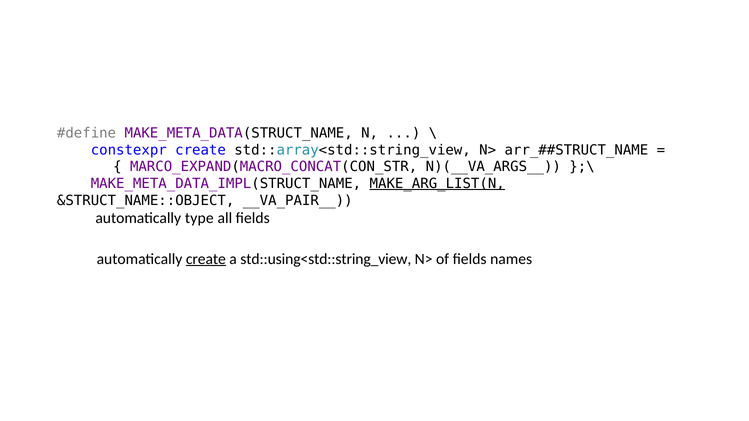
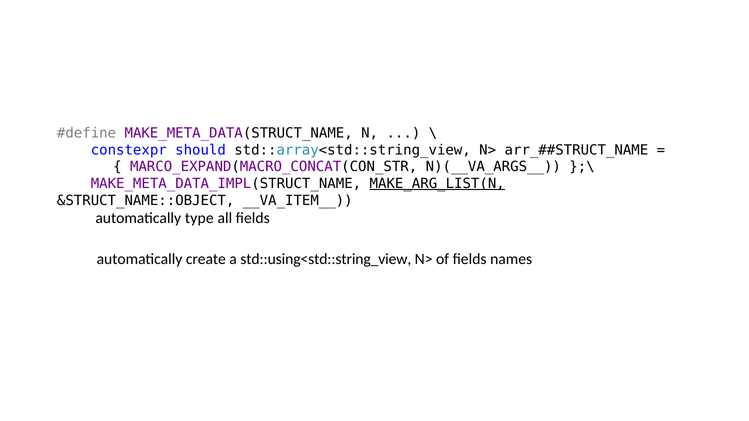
constexpr create: create -> should (201, 150)
__VA_PAIR__: __VA_PAIR__ -> __VA_ITEM__ (298, 201)
create underline: present -> none (206, 259)
